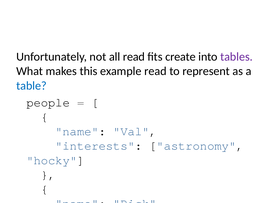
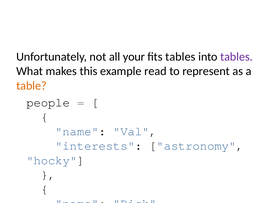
all read: read -> your (134, 57)
fits create: create -> tables (180, 57)
table colour: blue -> orange (31, 86)
